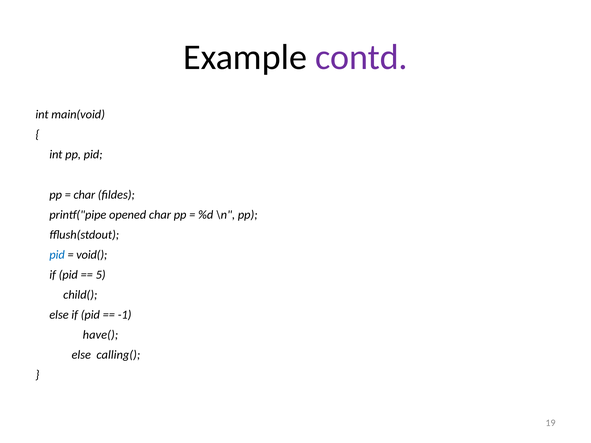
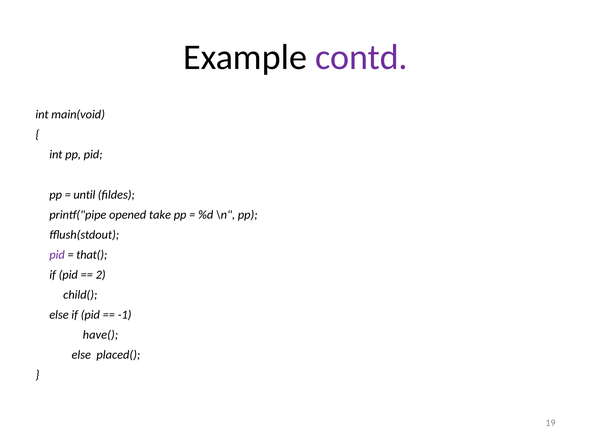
char: char -> until (84, 195)
opened char: char -> take (160, 215)
pid colour: blue -> purple (57, 255)
void(: void( -> that( (92, 255)
5: 5 -> 2 (101, 275)
calling(: calling( -> placed( (118, 355)
